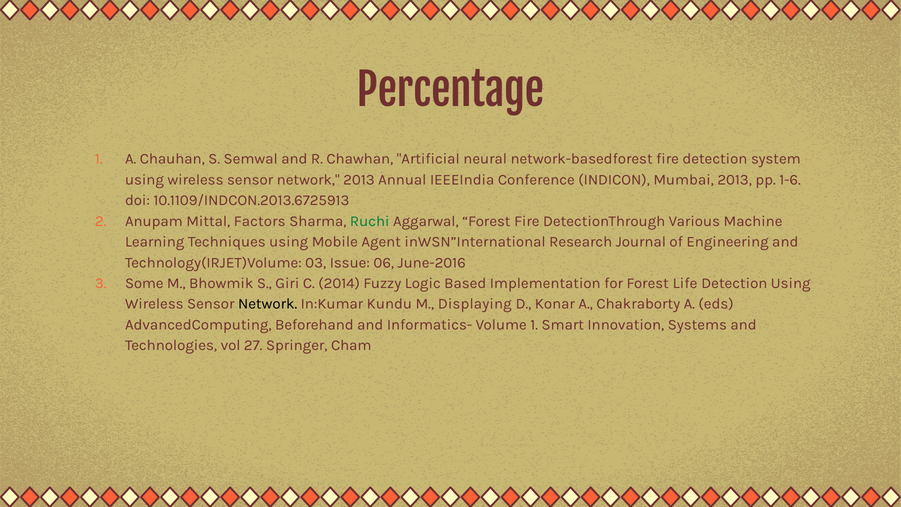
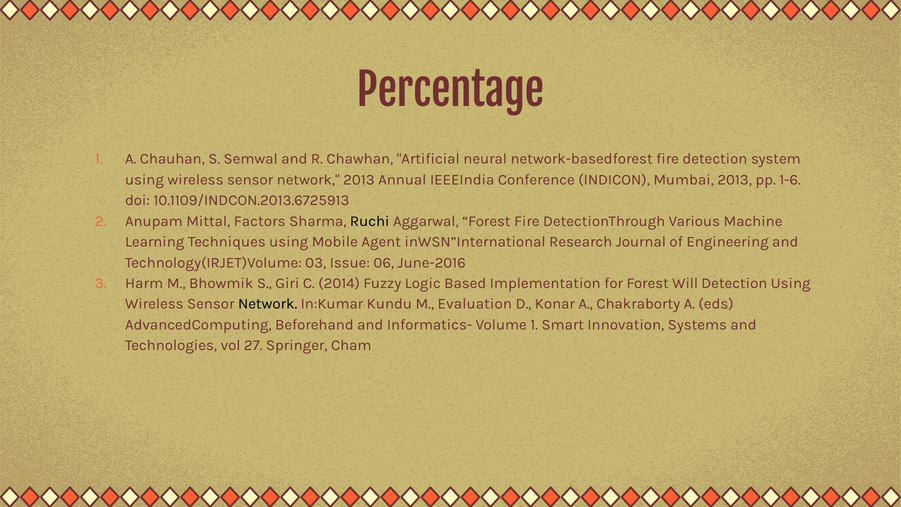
Ruchi colour: green -> black (370, 221)
Some: Some -> Harm (144, 283)
Life: Life -> Will (685, 283)
Displaying: Displaying -> Evaluation (475, 304)
